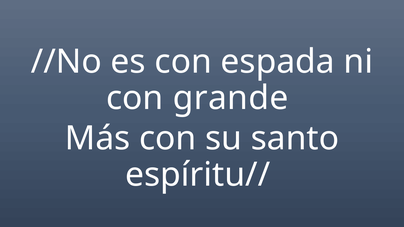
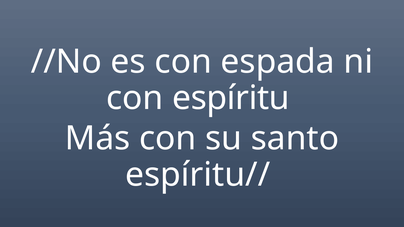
grande: grande -> espíritu (231, 98)
